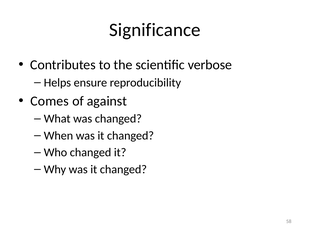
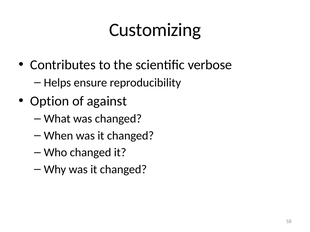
Significance: Significance -> Customizing (155, 30)
Comes: Comes -> Option (50, 101)
